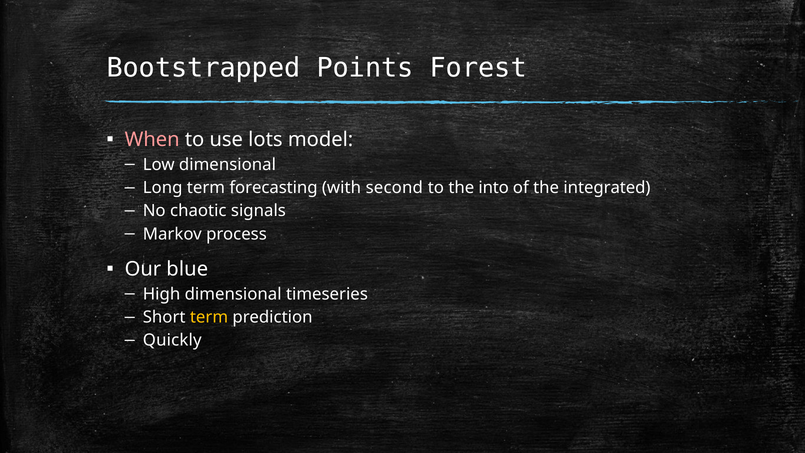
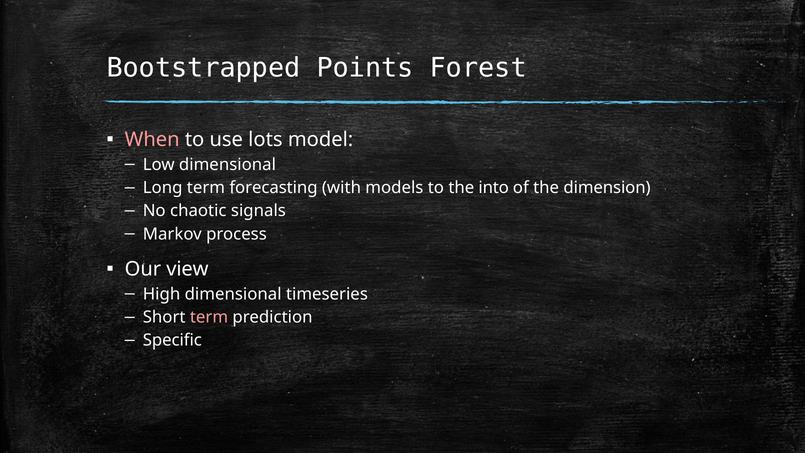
second: second -> models (394, 188)
integrated: integrated -> dimension (607, 188)
blue: blue -> view (187, 269)
term colour: yellow -> pink (209, 317)
Quickly: Quickly -> Specific (172, 340)
